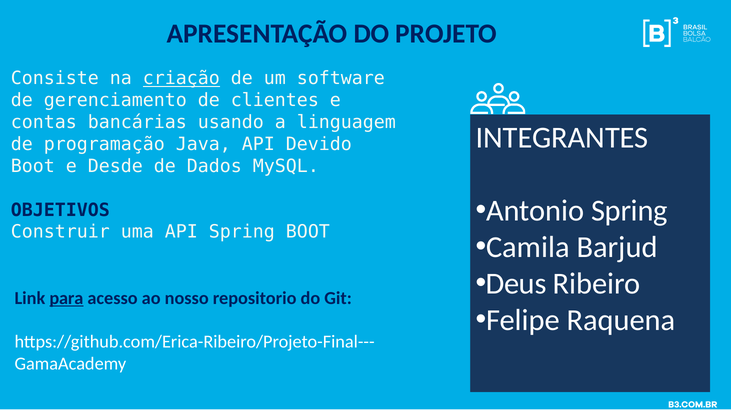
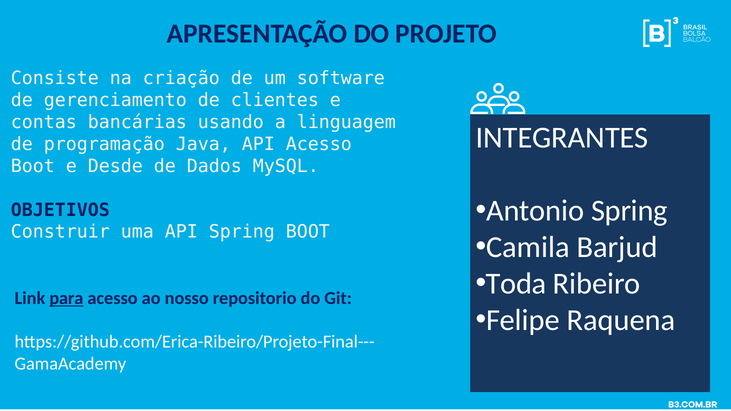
criação underline: present -> none (181, 78)
API Devido: Devido -> Acesso (319, 144)
Deus: Deus -> Toda (516, 284)
